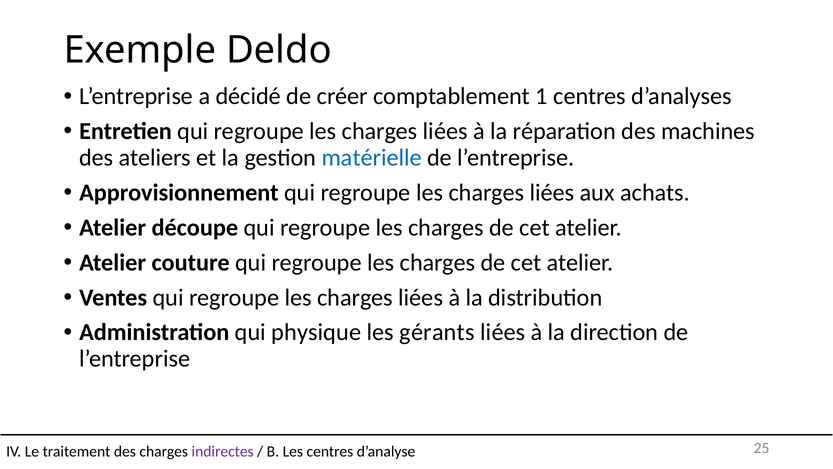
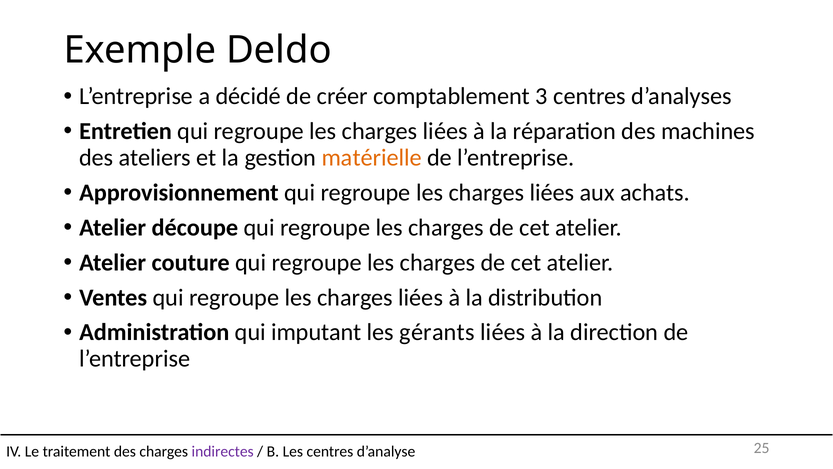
1: 1 -> 3 (542, 96)
matérielle colour: blue -> orange (372, 158)
physique: physique -> imputant (316, 332)
